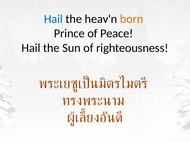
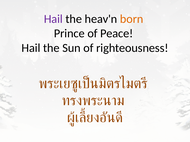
Hail colour: blue -> purple (53, 19)
